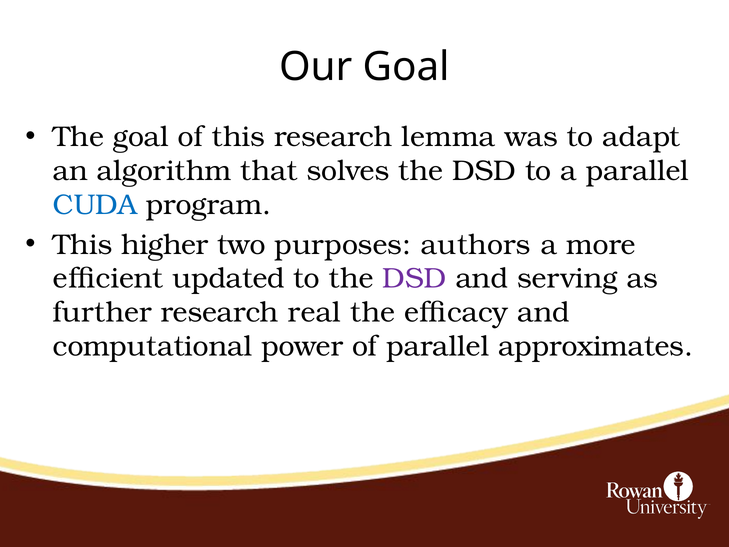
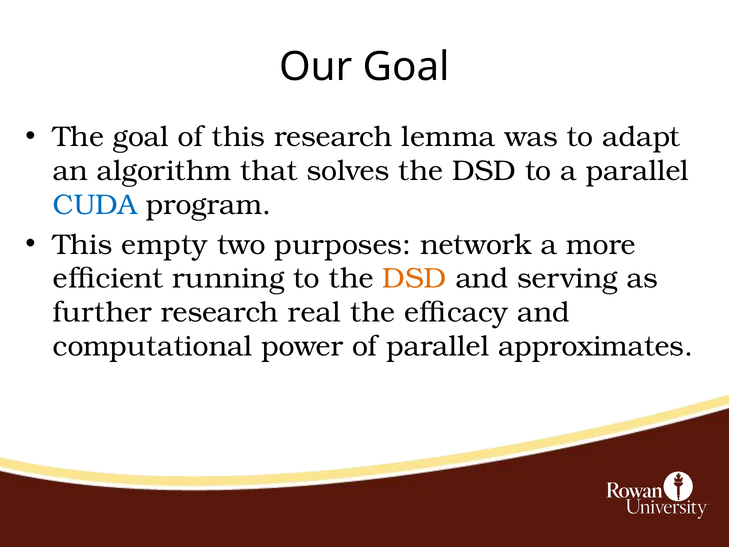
higher: higher -> empty (165, 245)
authors: authors -> network (476, 245)
updated: updated -> running (228, 278)
DSD colour: purple -> orange (415, 278)
